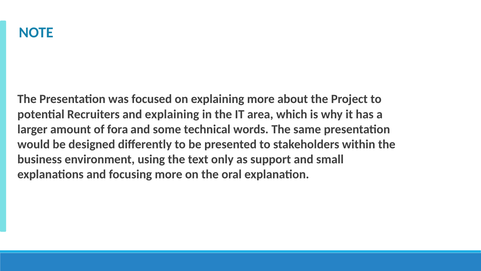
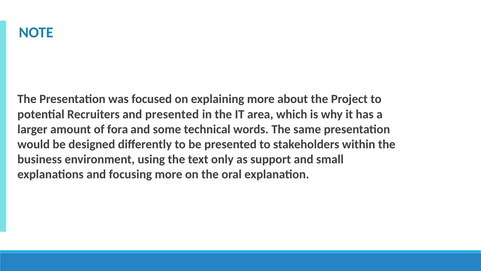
and explaining: explaining -> presented (172, 114)
